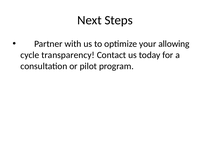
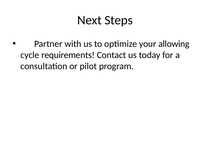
transparency: transparency -> requirements (68, 55)
